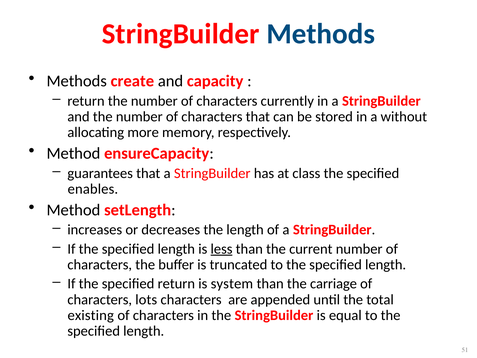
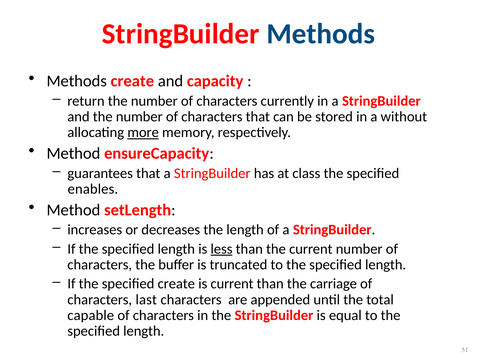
more underline: none -> present (143, 132)
specified return: return -> create (176, 284)
is system: system -> current (232, 284)
lots: lots -> last (146, 299)
existing: existing -> capable (91, 315)
